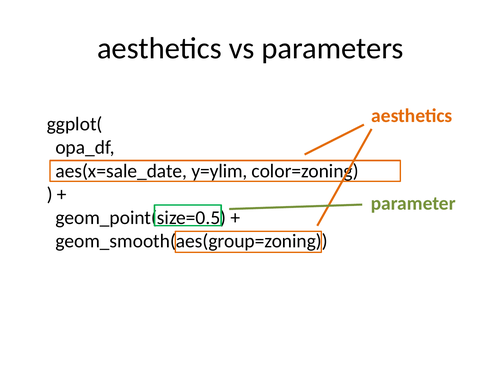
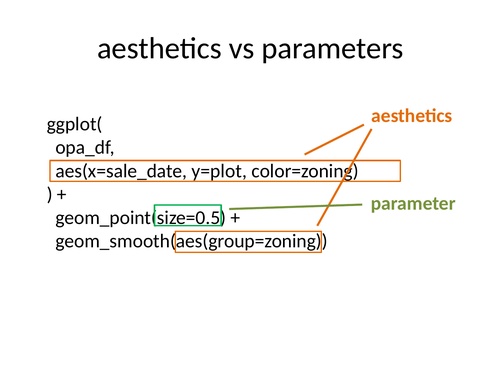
y=ylim: y=ylim -> y=plot (219, 171)
